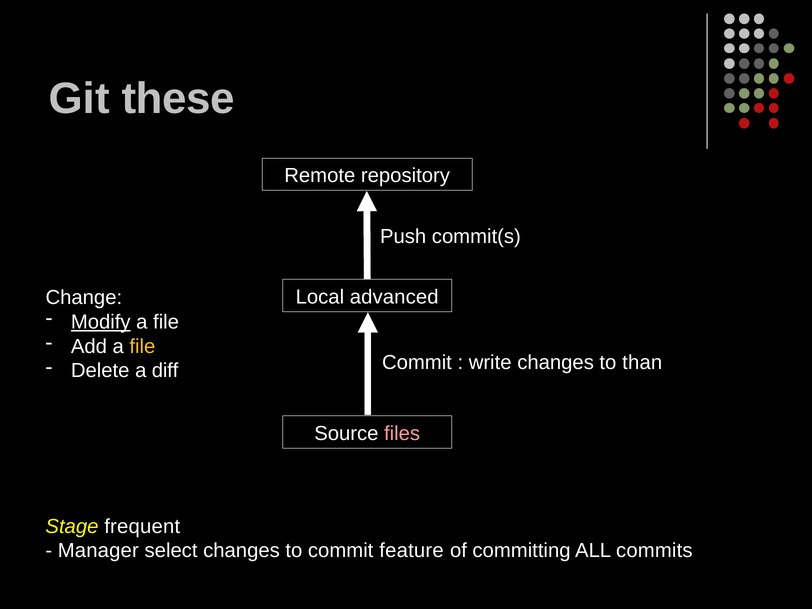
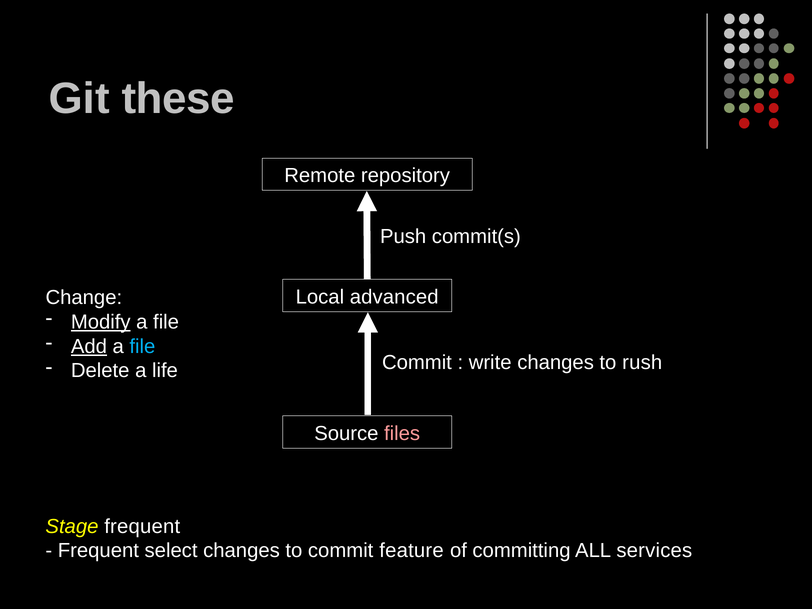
Add underline: none -> present (89, 346)
file colour: yellow -> light blue (142, 346)
than: than -> rush (642, 363)
diff: diff -> life (165, 371)
Manager: Manager -> Frequent (98, 551)
commits: commits -> services (654, 551)
